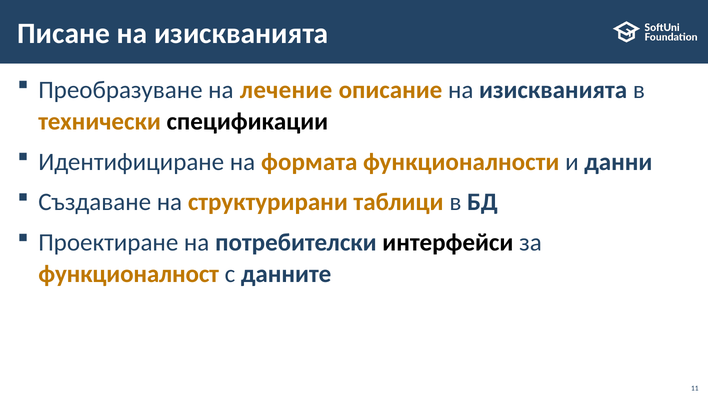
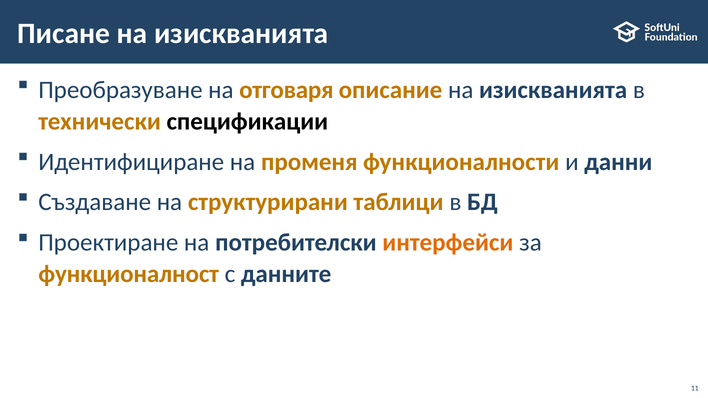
лечение: лечение -> отговаря (286, 90)
формата: формата -> променя (309, 162)
интерфейси colour: black -> orange (448, 243)
